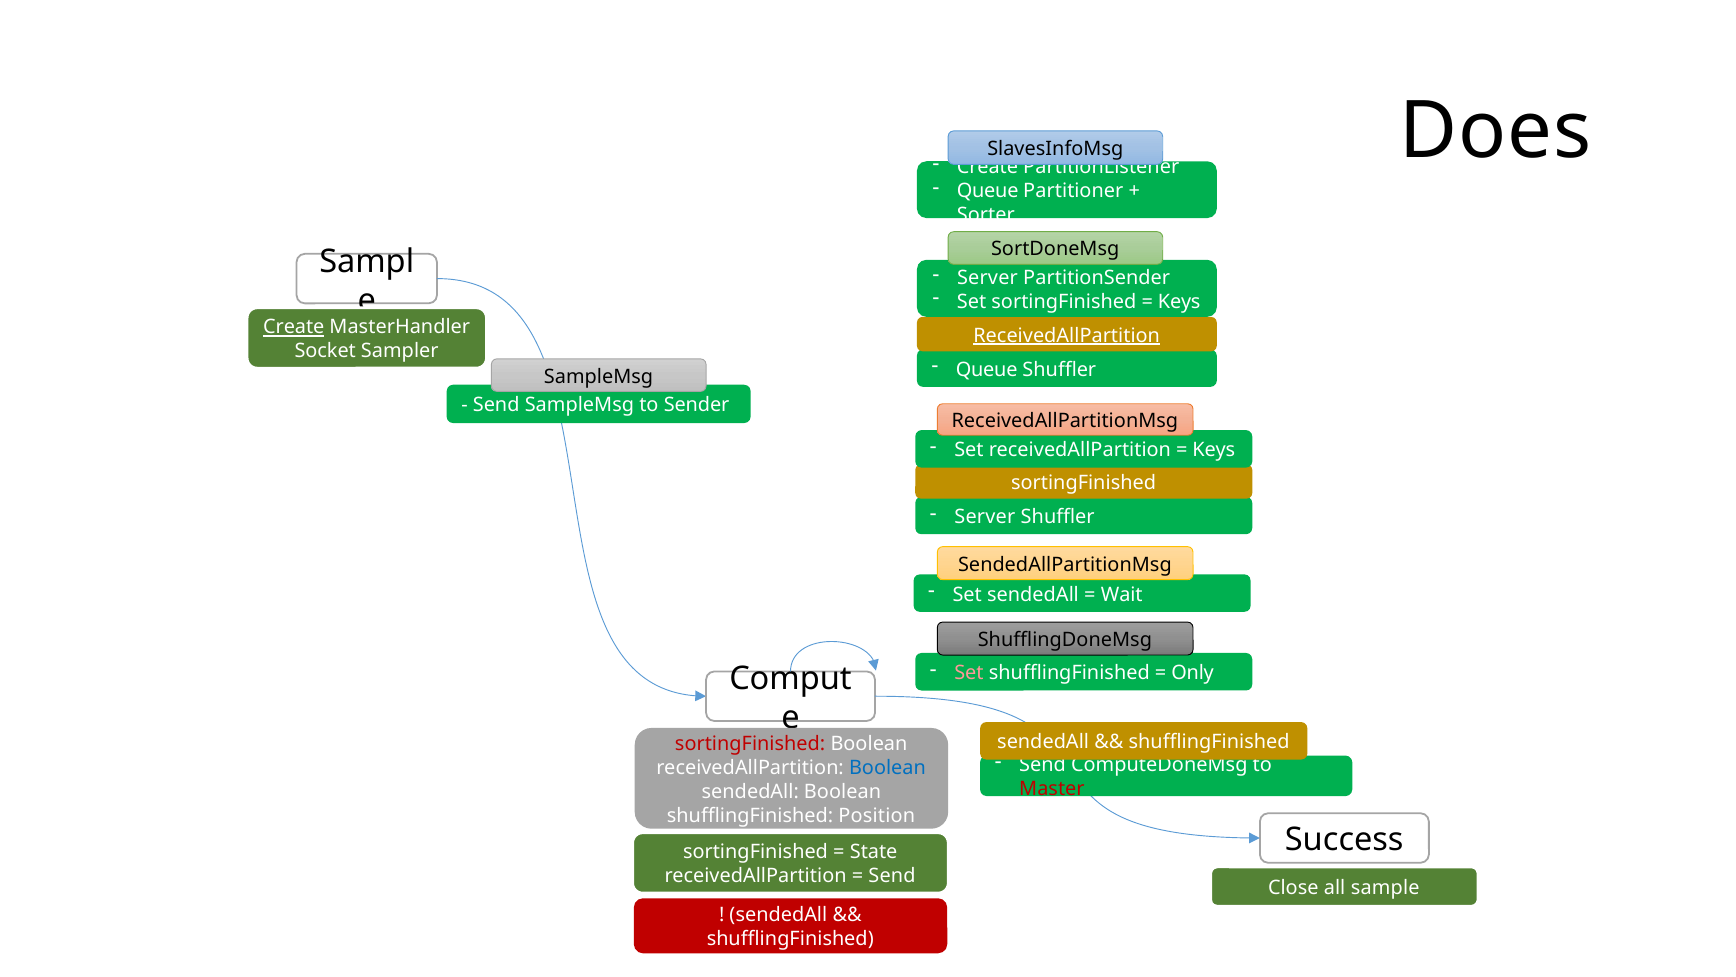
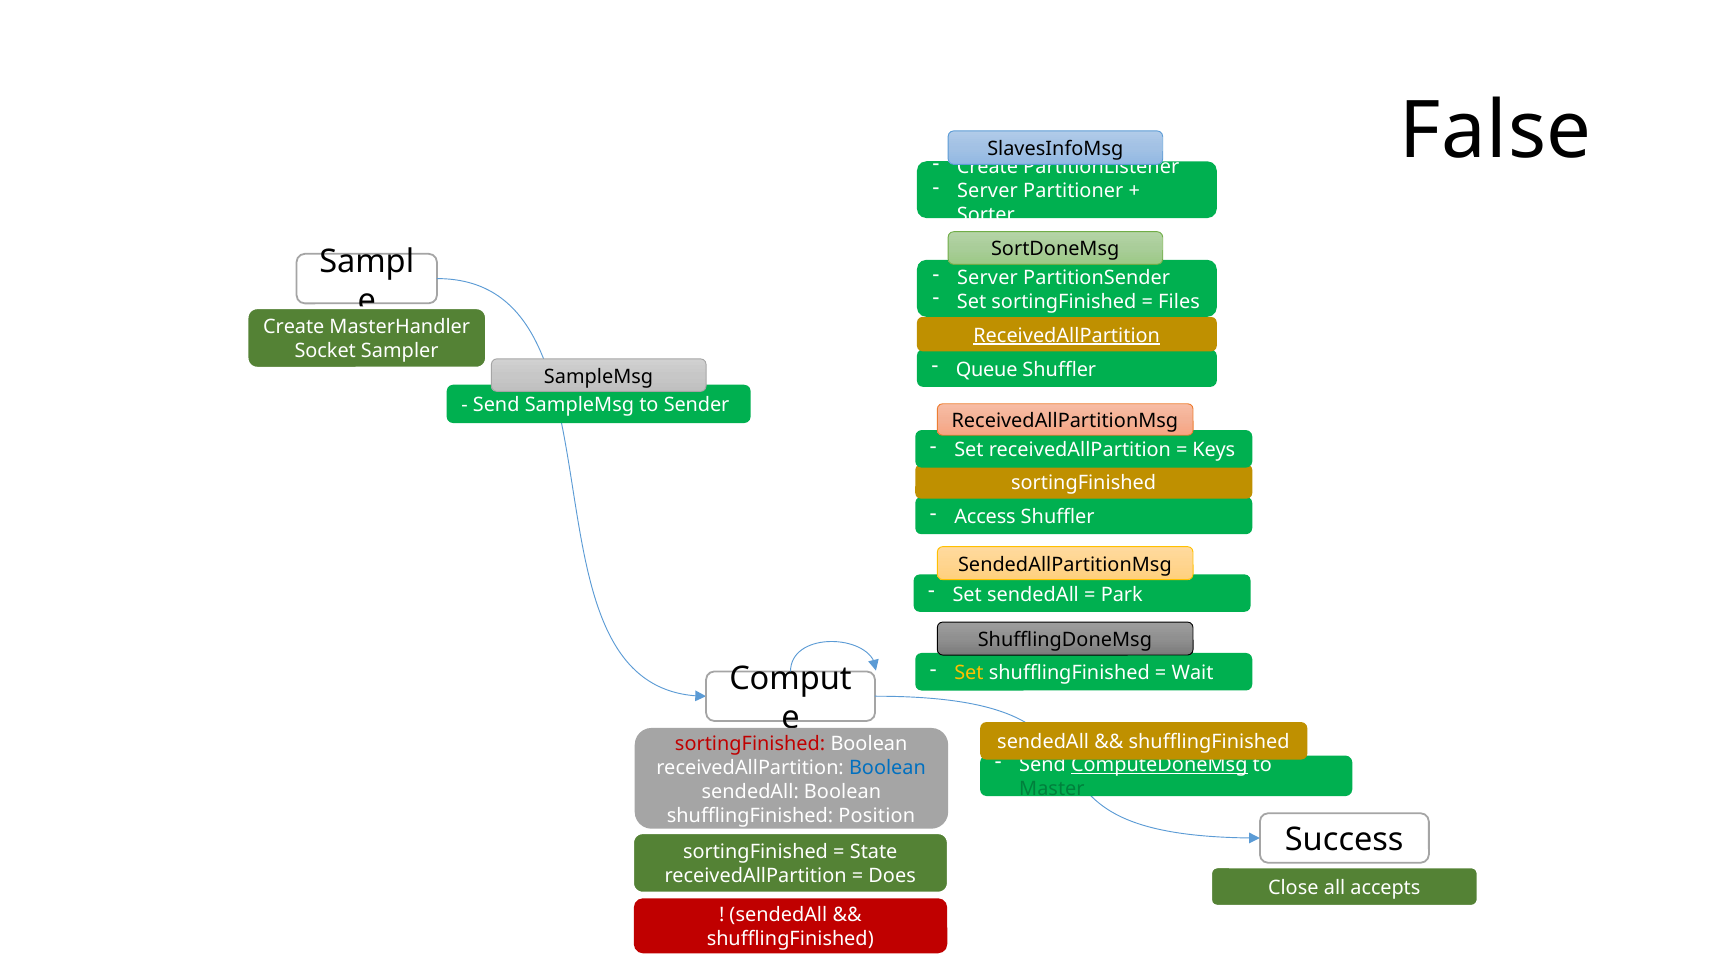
Does: Does -> False (1496, 132)
Queue: Queue -> Server (987, 191)
Keys: Keys -> Files (1179, 301)
Create underline: present -> none (294, 327)
Server: Server -> Access (985, 517)
Wait: Wait -> Park (1122, 594)
Set colour: pink -> yellow (969, 673)
Only: Only -> Wait (1193, 673)
ComputeDoneMsg underline: none -> present (1159, 765)
Master colour: red -> green (1052, 789)
Send: Send -> Does (892, 876)
sample: sample -> accepts (1385, 887)
